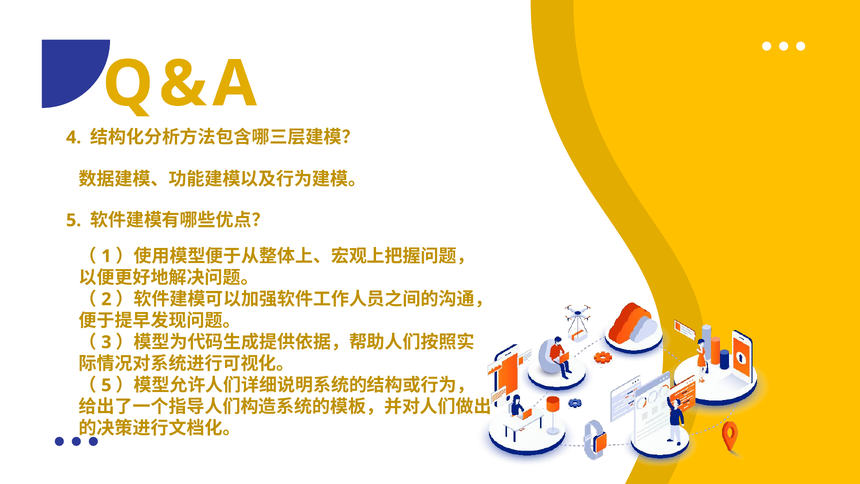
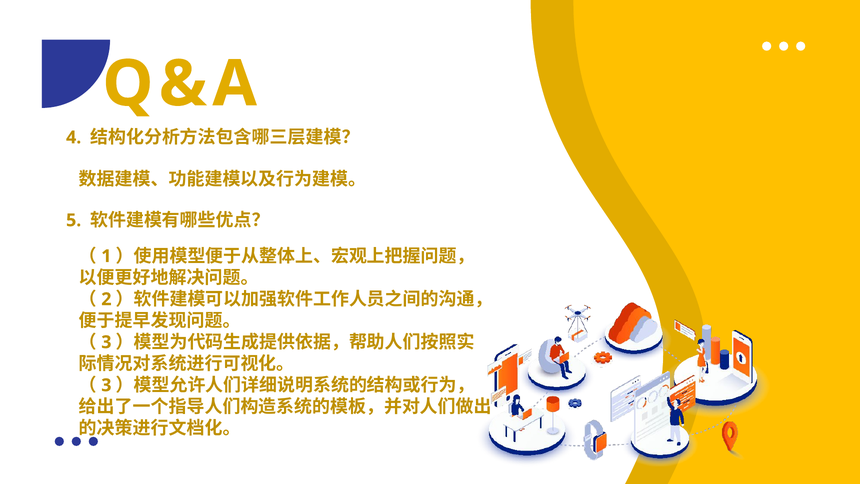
5: 5 -> 3 (106, 385)
